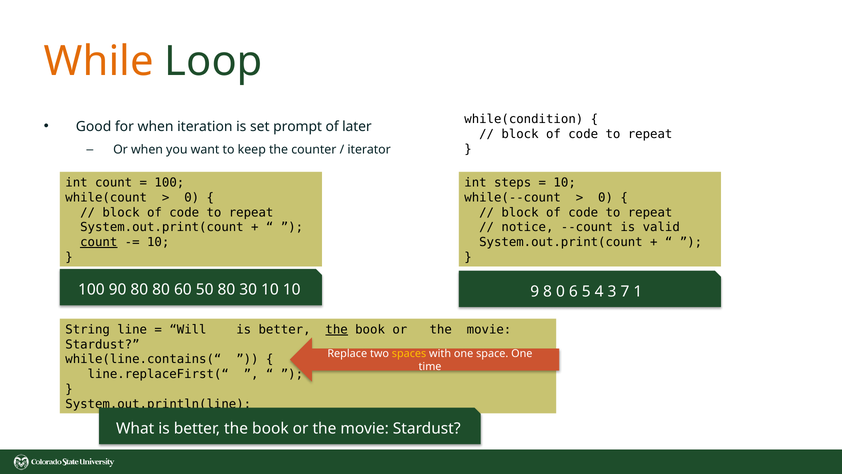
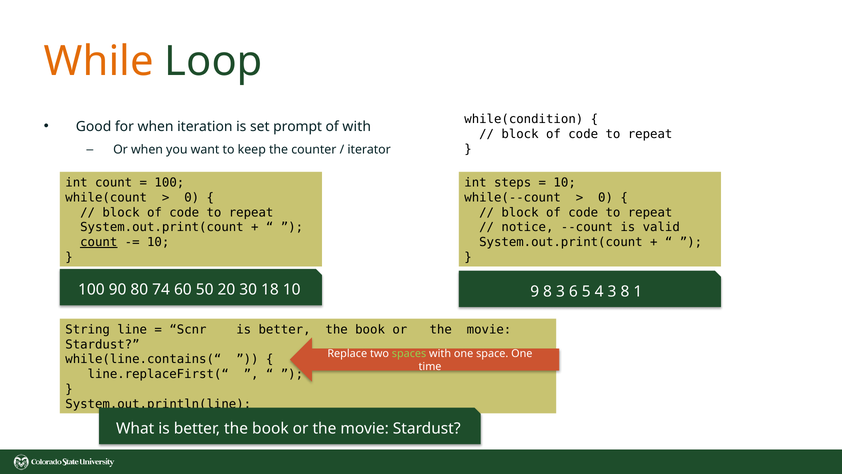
of later: later -> with (357, 127)
80 80: 80 -> 74 (161, 290)
50 80: 80 -> 20 (226, 290)
30 10: 10 -> 18 (270, 290)
8 0: 0 -> 3 (560, 291)
3 7: 7 -> 8 (625, 291)
Will: Will -> Scnr (188, 329)
the underline: present -> none (337, 329)
spaces colour: yellow -> light green (409, 353)
